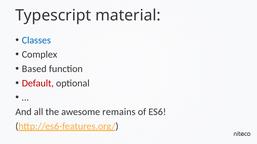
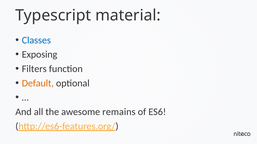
Complex: Complex -> Exposing (40, 55)
Based: Based -> Filters (34, 69)
Default colour: red -> orange (38, 83)
